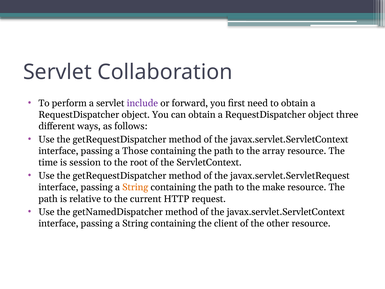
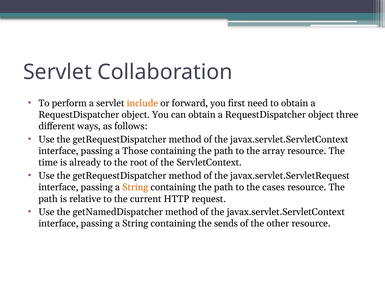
include colour: purple -> orange (142, 103)
session: session -> already (85, 162)
make: make -> cases (274, 187)
client: client -> sends (226, 223)
